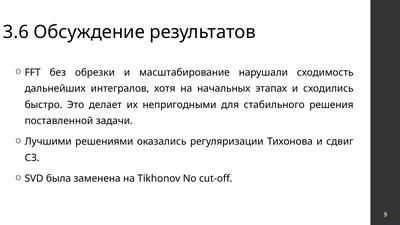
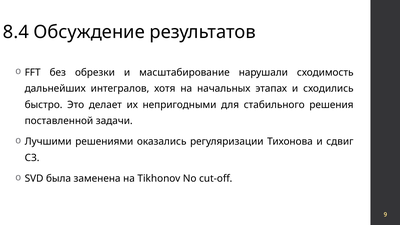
3.6: 3.6 -> 8.4 (16, 32)
